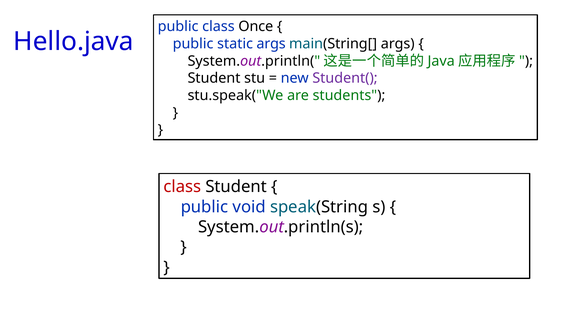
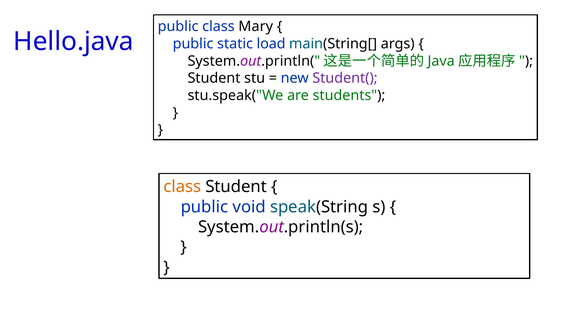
Once: Once -> Mary (256, 27)
static args: args -> load (271, 44)
class colour: red -> orange (182, 187)
